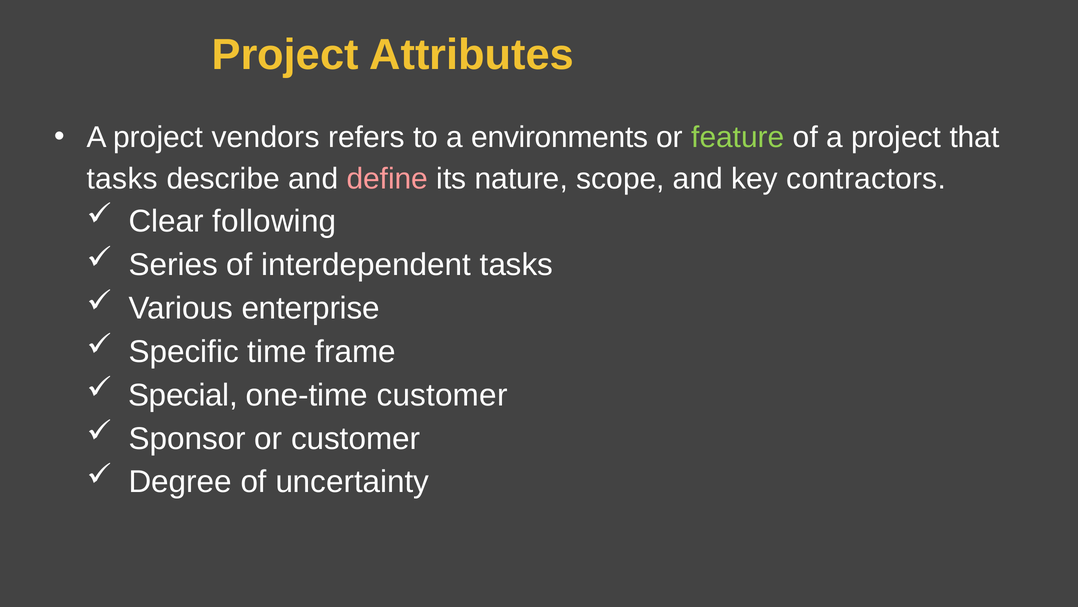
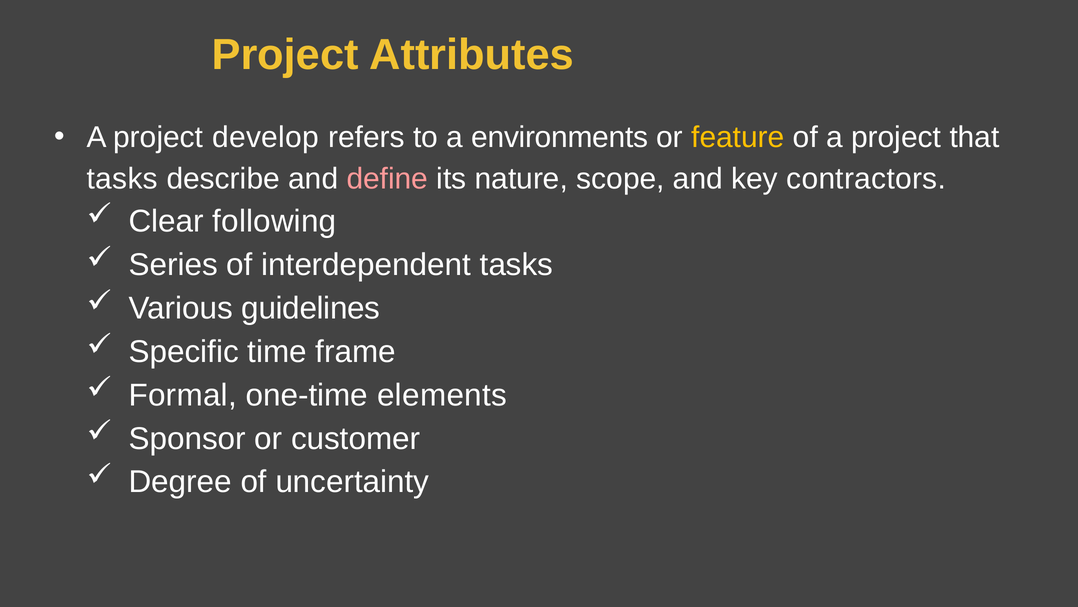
vendors: vendors -> develop (266, 137)
feature colour: light green -> yellow (738, 137)
enterprise: enterprise -> guidelines (311, 308)
Special: Special -> Formal (183, 395)
one-time customer: customer -> elements (442, 395)
